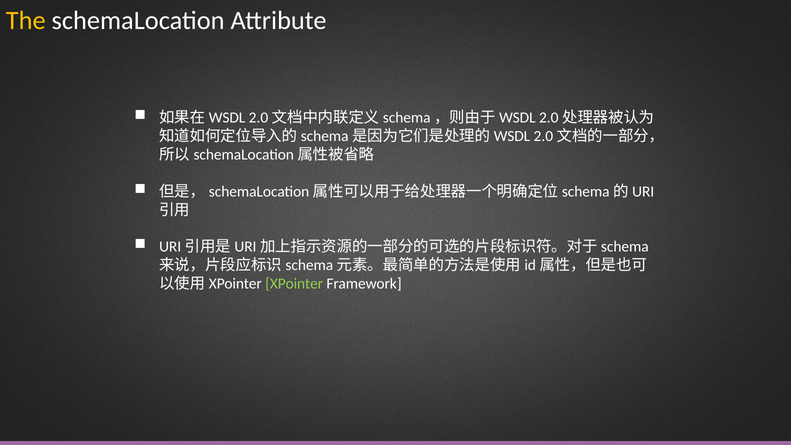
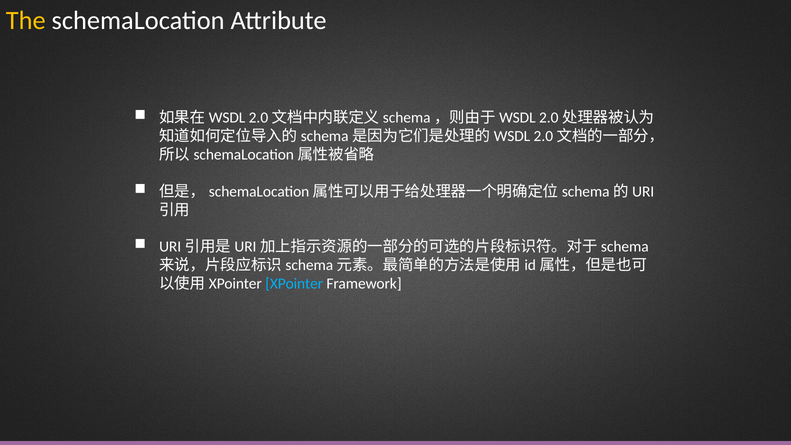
XPointer colour: light green -> light blue (294, 284)
